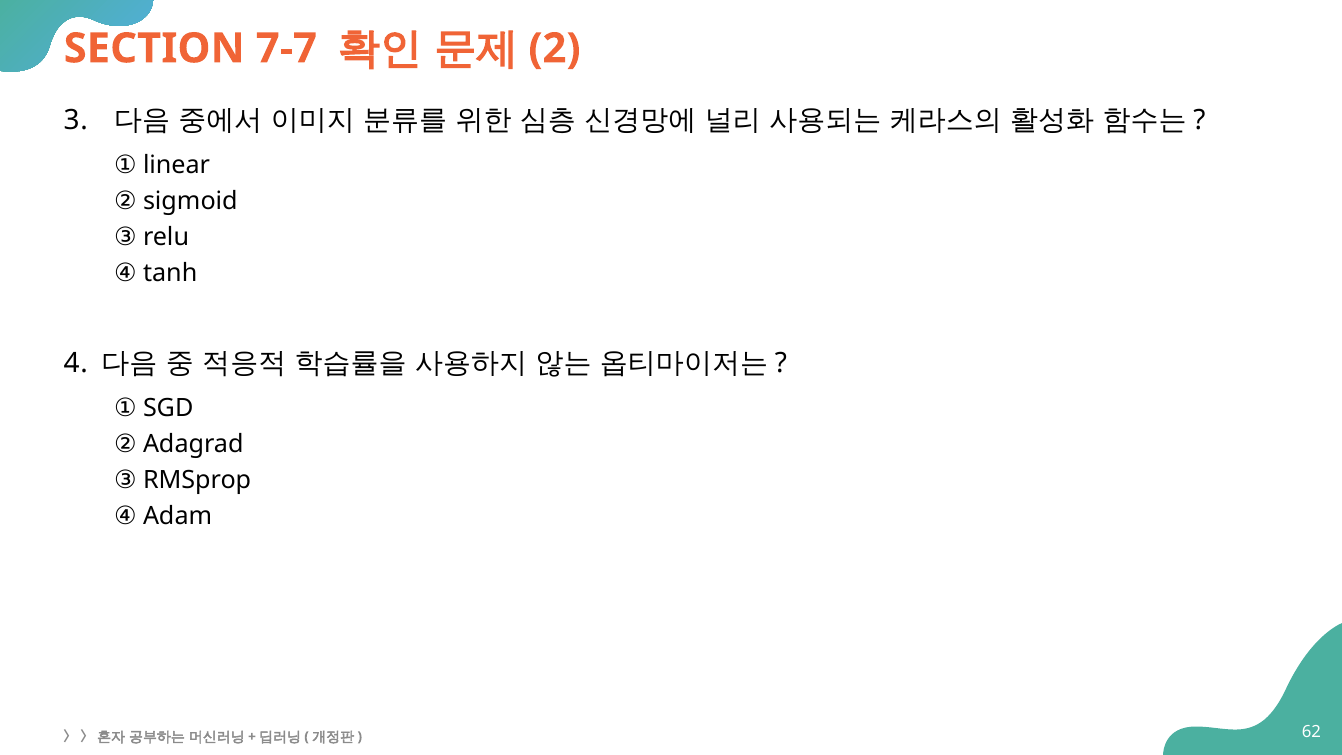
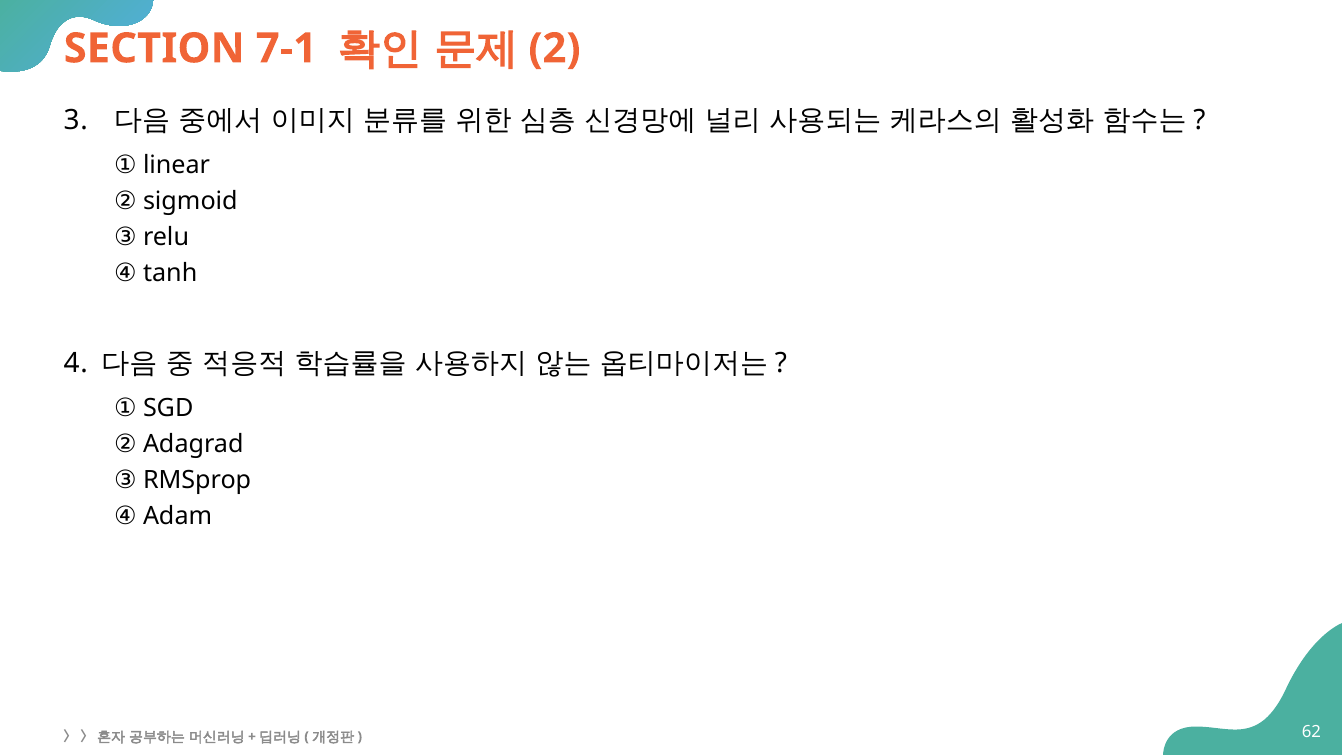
7-7: 7-7 -> 7-1 (286, 49)
